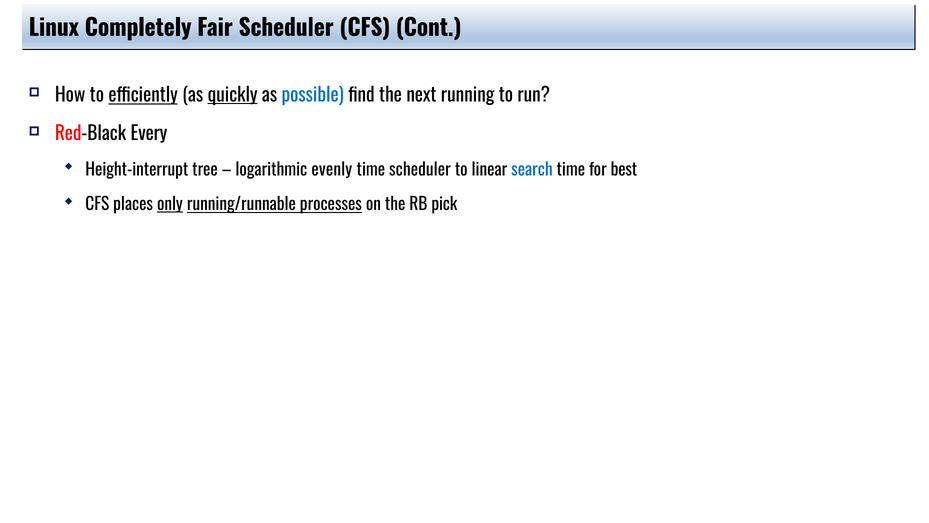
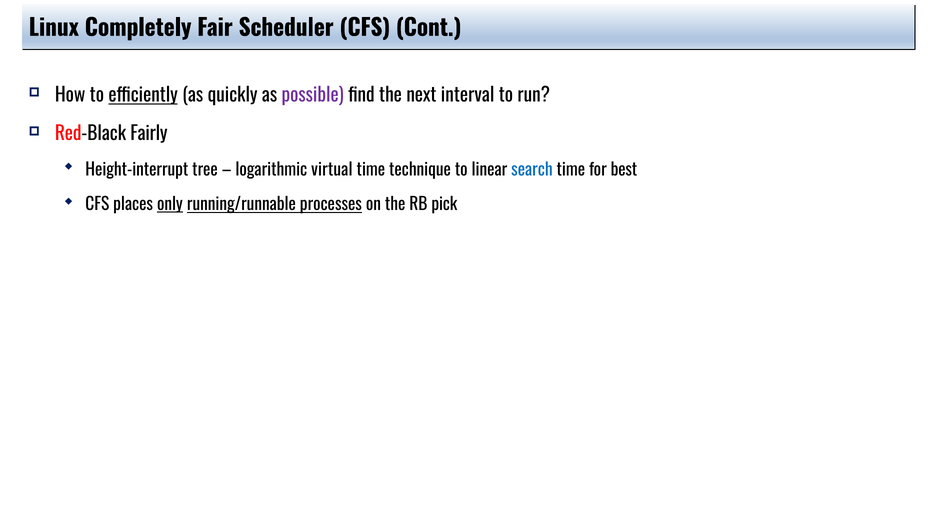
quickly underline: present -> none (233, 95)
possible colour: blue -> purple (313, 95)
running: running -> interval (468, 95)
Every: Every -> Fairly (149, 134)
evenly: evenly -> virtual (332, 170)
time scheduler: scheduler -> technique (420, 170)
